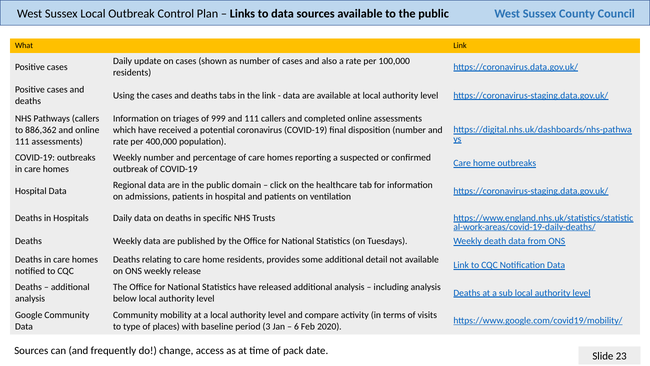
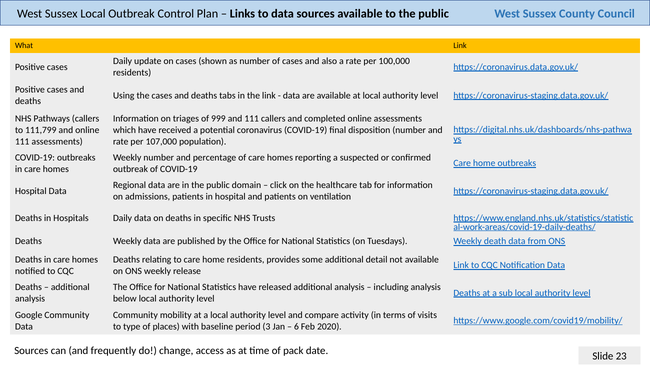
886,362: 886,362 -> 111,799 (41, 130)
400,000: 400,000 -> 107,000 (161, 141)
